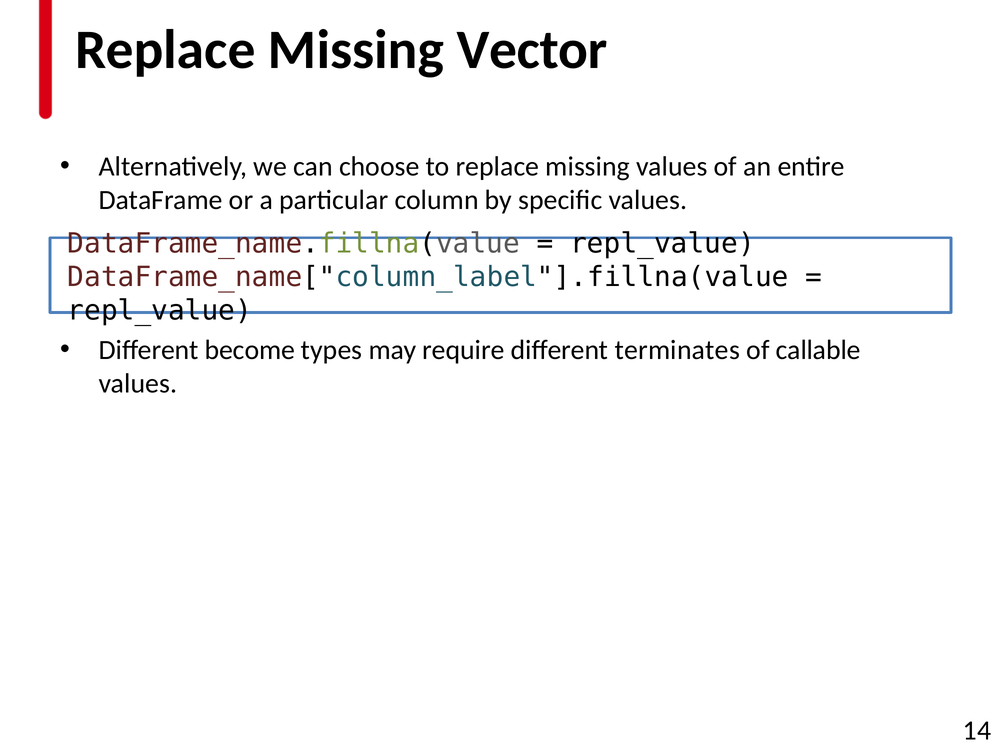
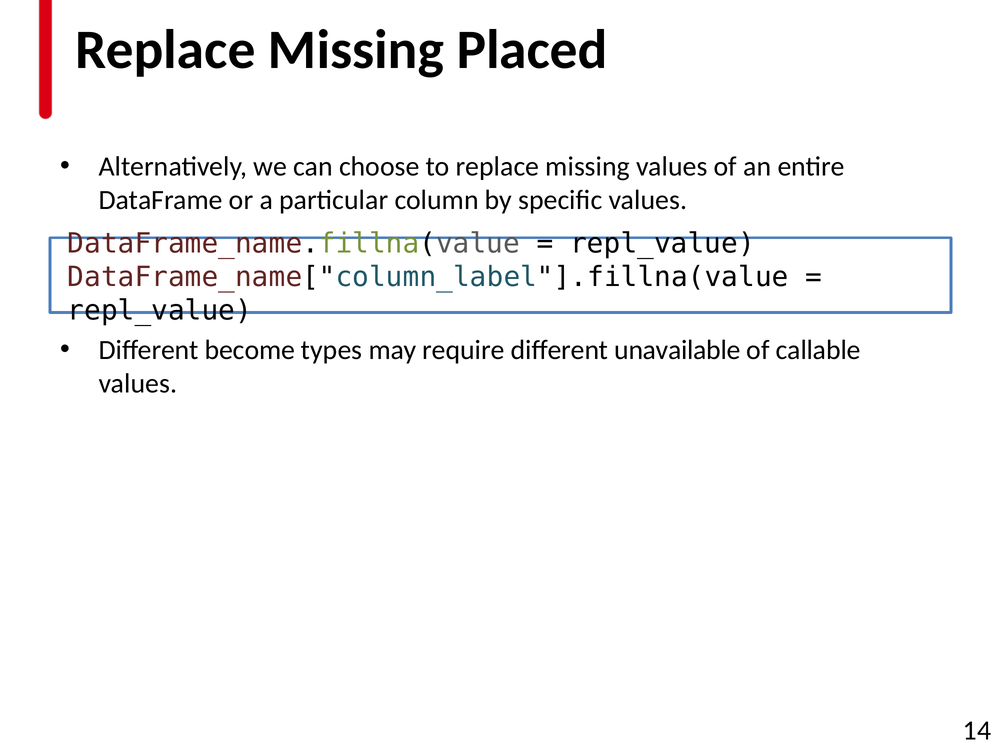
Vector: Vector -> Placed (532, 50)
terminates: terminates -> unavailable (677, 350)
